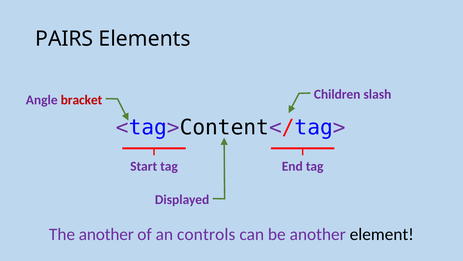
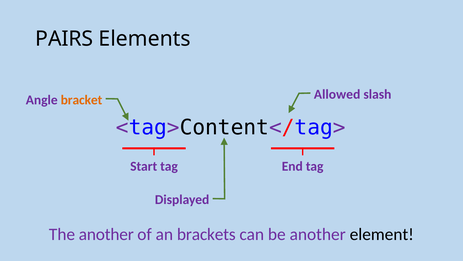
Children: Children -> Allowed (337, 94)
bracket colour: red -> orange (82, 100)
controls: controls -> brackets (206, 234)
